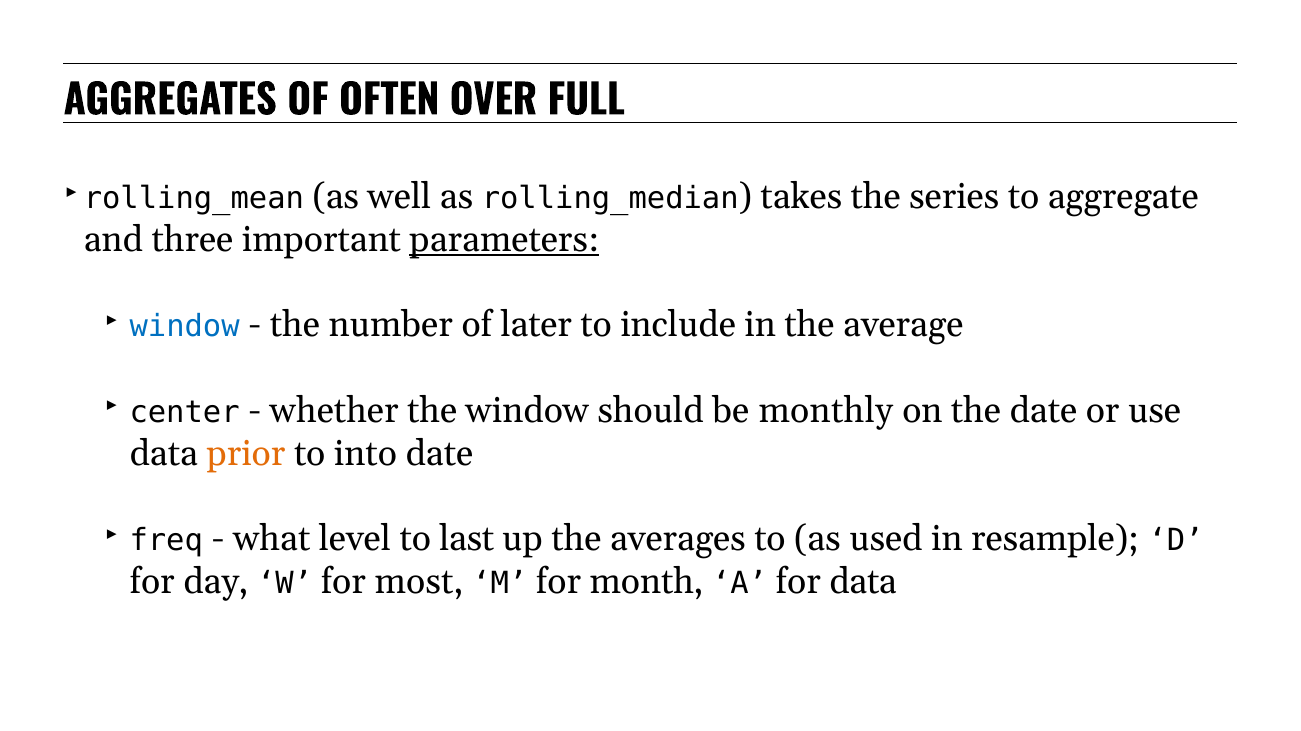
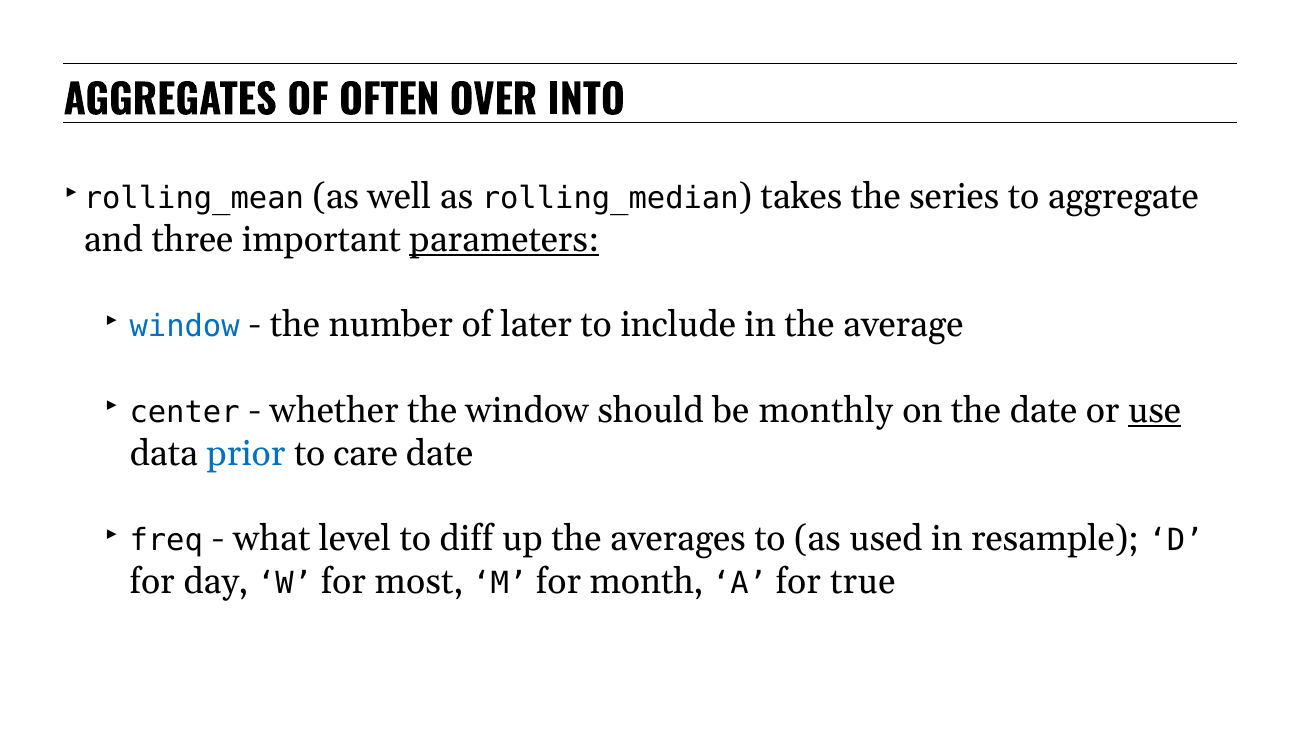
FULL: FULL -> INTO (586, 101)
use underline: none -> present (1155, 410)
prior colour: orange -> blue (246, 453)
into: into -> care (366, 453)
last: last -> diff (467, 538)
for data: data -> true (863, 581)
